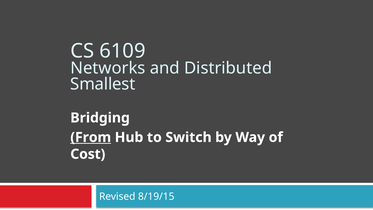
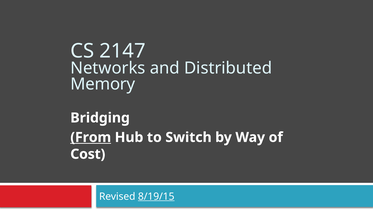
6109: 6109 -> 2147 (122, 51)
Smallest: Smallest -> Memory (103, 84)
8/19/15 underline: none -> present (156, 196)
